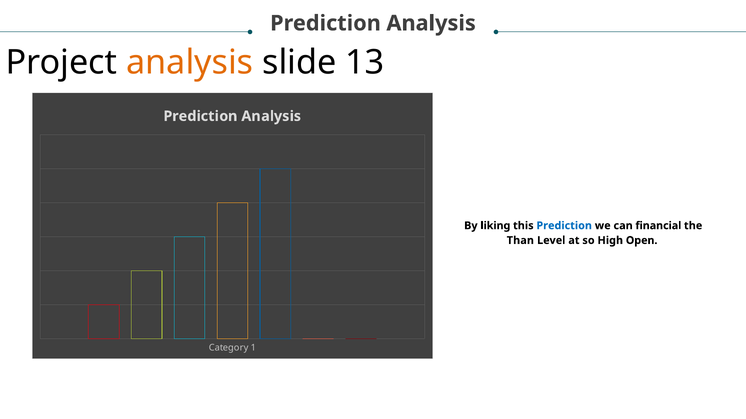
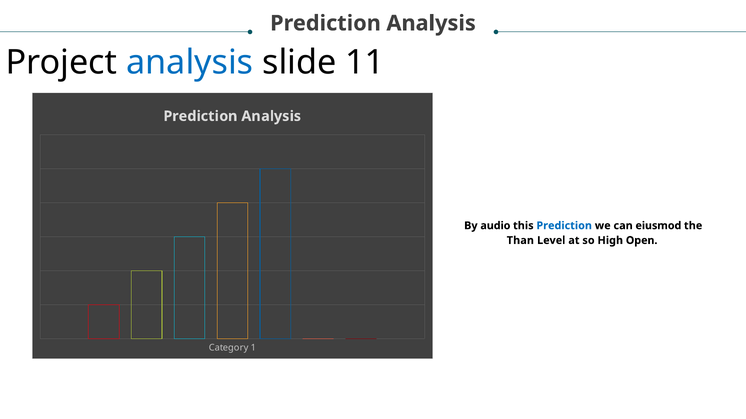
analysis colour: orange -> blue (190, 63)
13: 13 -> 11 (365, 63)
liking: liking -> audio (495, 226)
financial: financial -> eiusmod (658, 226)
